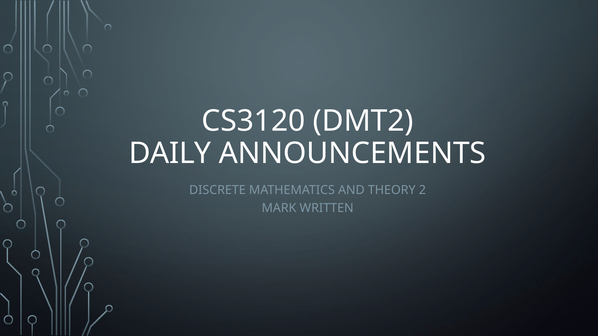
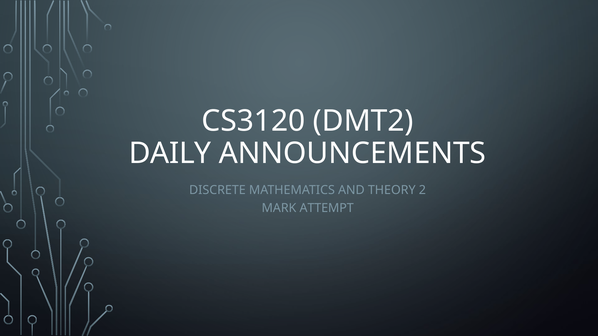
WRITTEN: WRITTEN -> ATTEMPT (327, 208)
